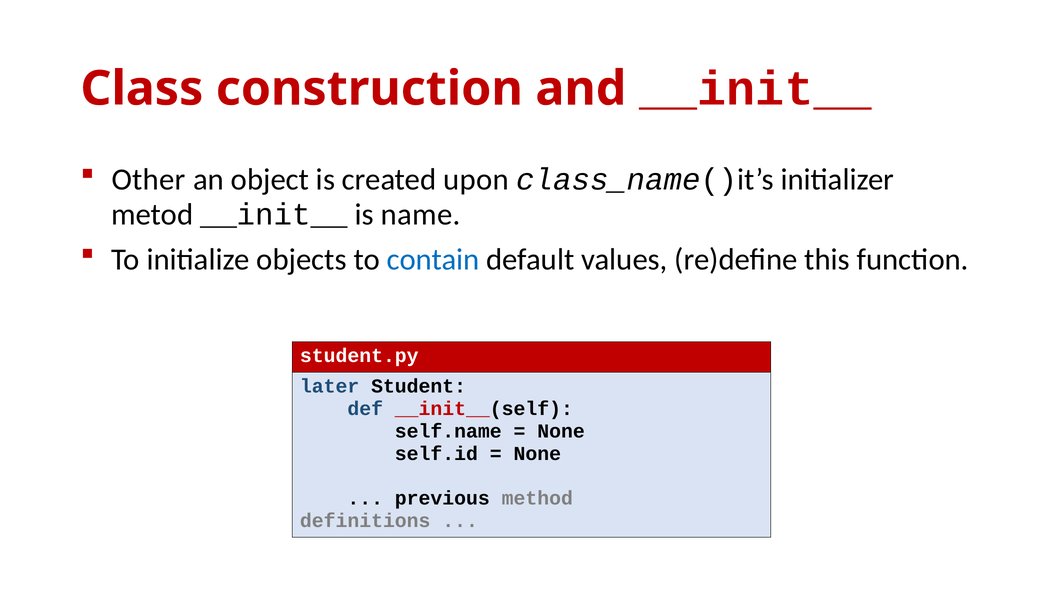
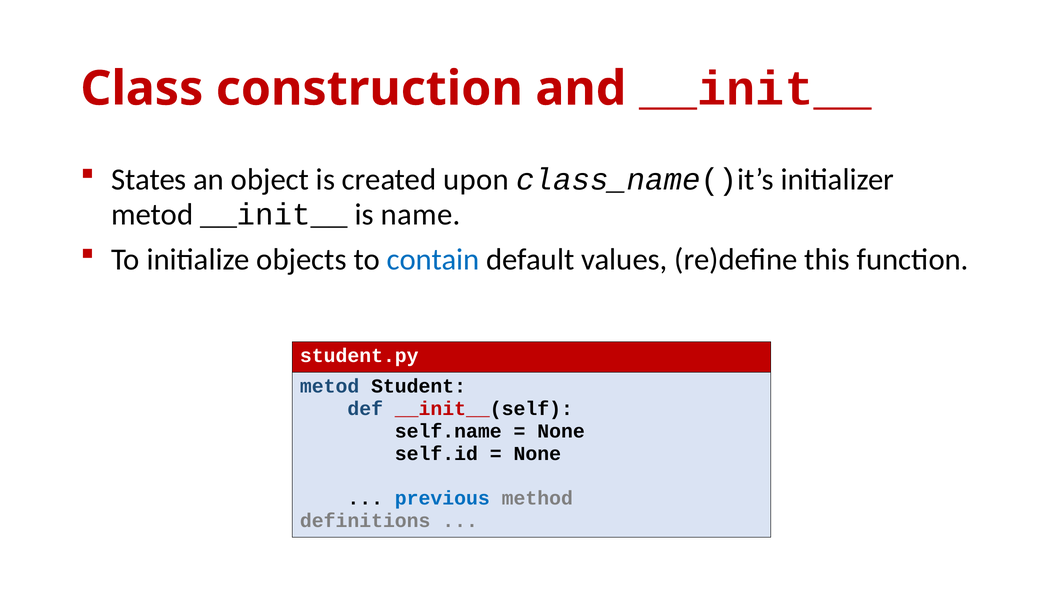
Other: Other -> States (149, 179)
later: later -> metod (330, 386)
previous colour: black -> blue (442, 498)
